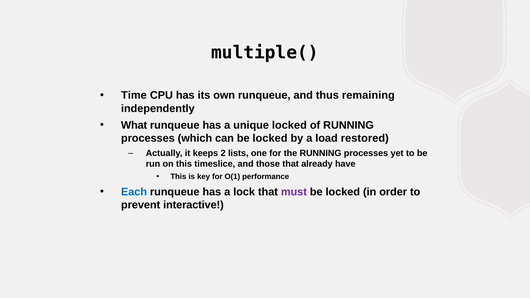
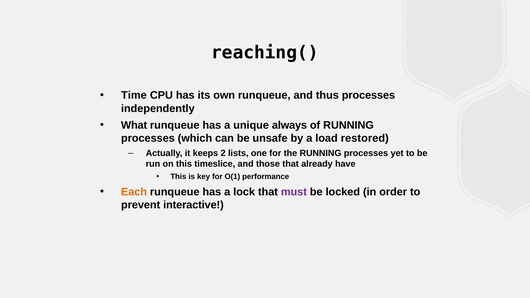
multiple(: multiple( -> reaching( (265, 53)
thus remaining: remaining -> processes (368, 95)
unique locked: locked -> always (289, 125)
can be locked: locked -> unsafe (270, 138)
Each colour: blue -> orange (134, 192)
